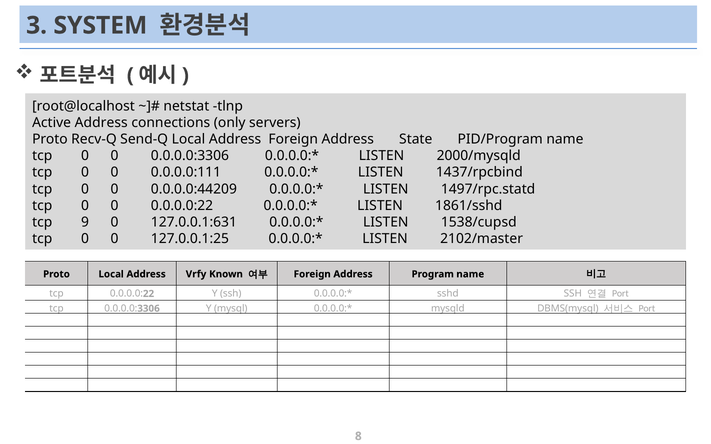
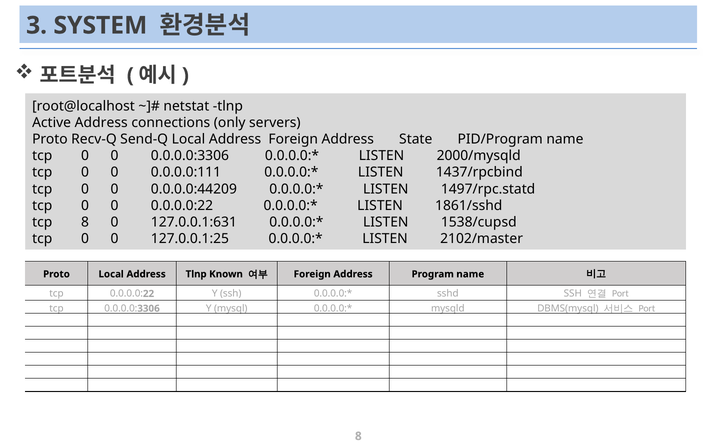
tcp 9: 9 -> 8 (85, 222)
Address Vrfy: Vrfy -> Tlnp (196, 274)
